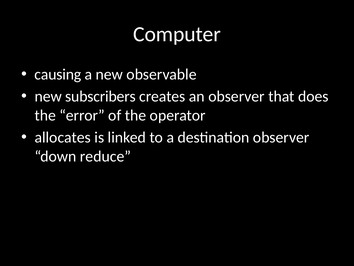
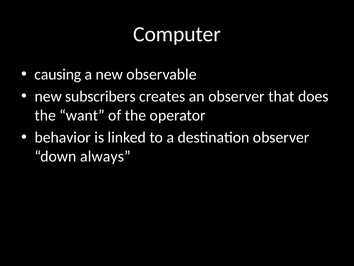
error: error -> want (82, 115)
allocates: allocates -> behavior (63, 137)
reduce: reduce -> always (105, 156)
